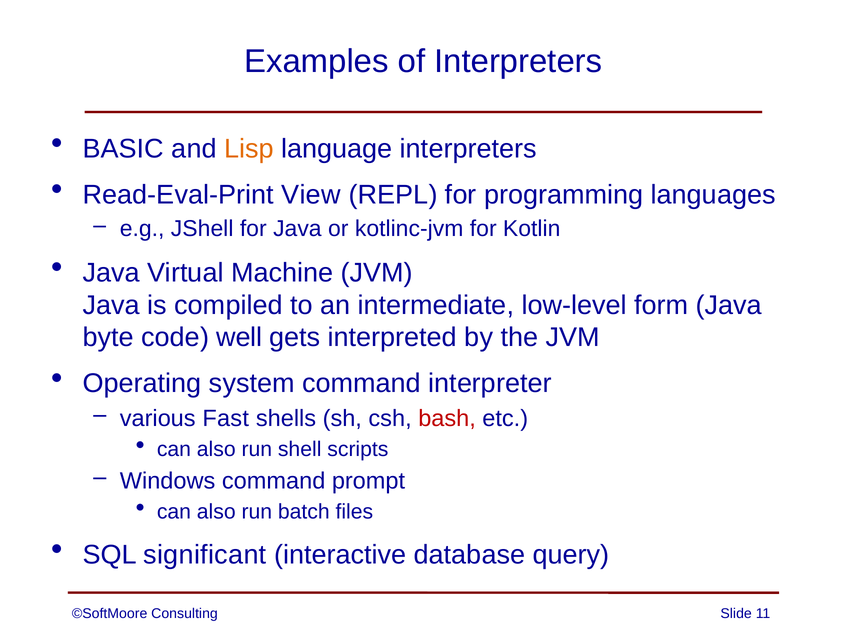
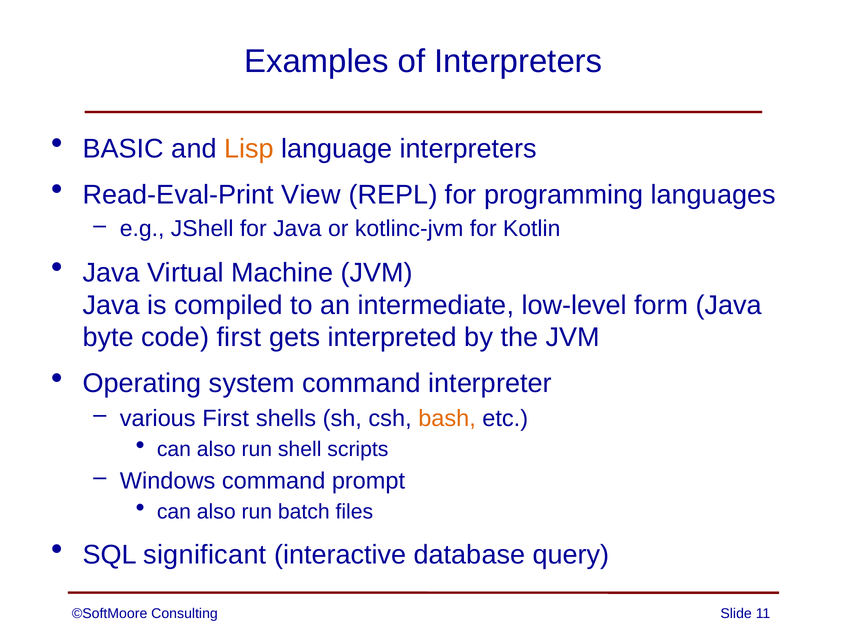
code well: well -> first (239, 338)
various Fast: Fast -> First (226, 418)
bash colour: red -> orange (447, 418)
